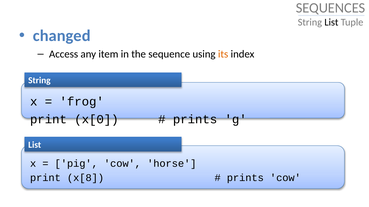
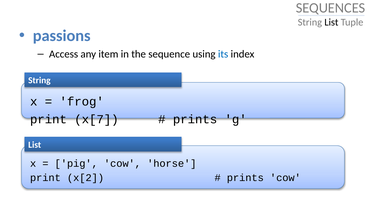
changed: changed -> passions (62, 36)
its colour: orange -> blue (223, 54)
x[0: x[0 -> x[7 (96, 120)
x[8: x[8 -> x[2 (86, 178)
